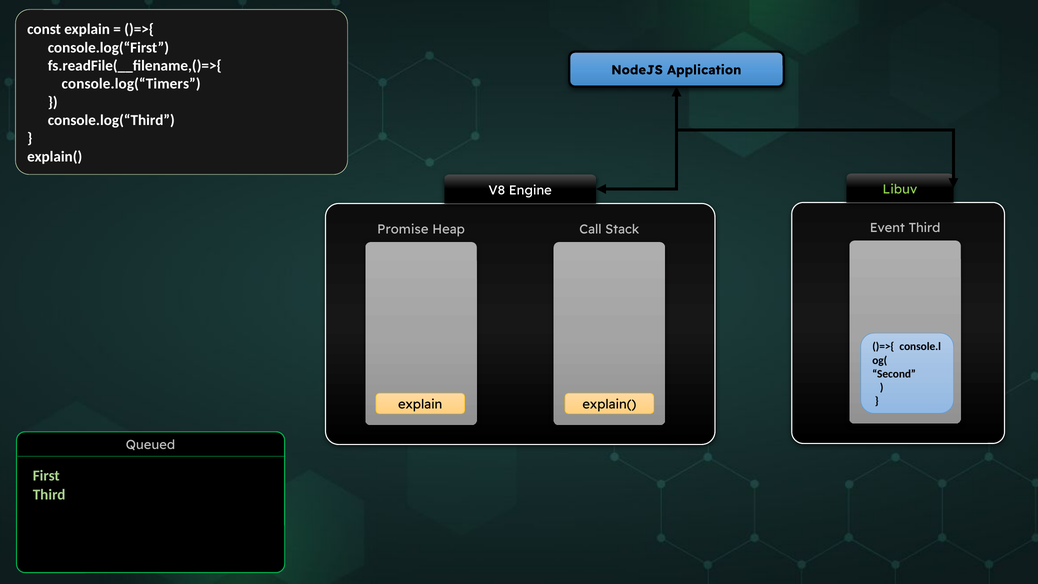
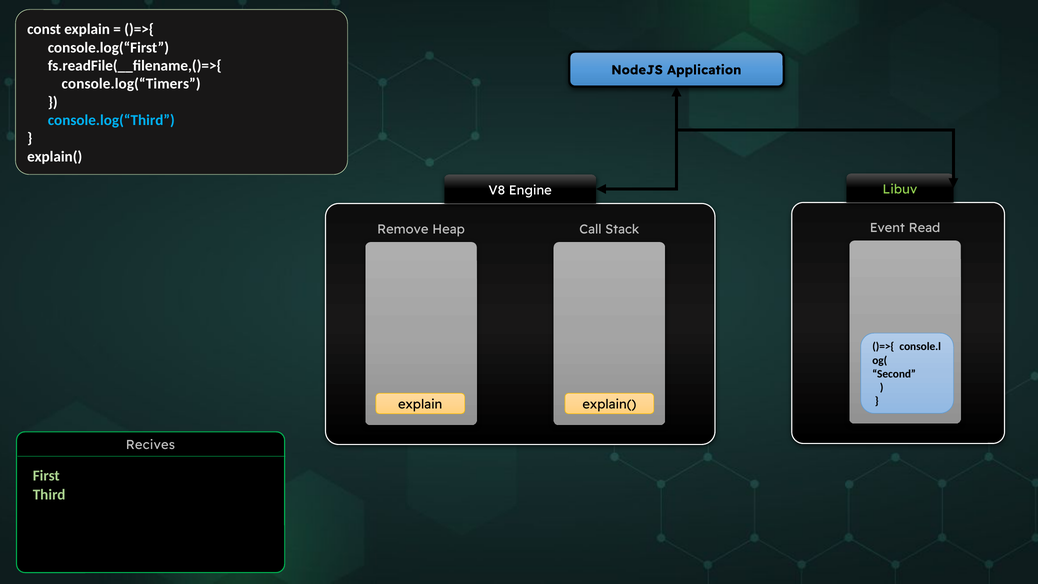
console.log(“Third colour: white -> light blue (111, 120)
Event Third: Third -> Read (924, 228)
Promise: Promise -> Remove (403, 229)
Queued: Queued -> Recives (150, 445)
